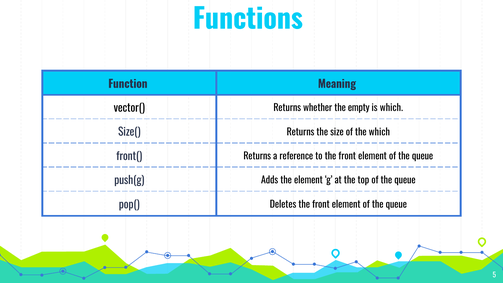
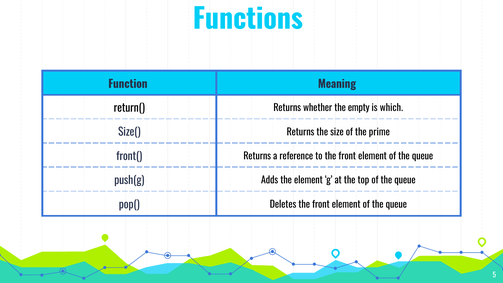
vector(: vector( -> return( (129, 108)
the which: which -> prime (379, 132)
